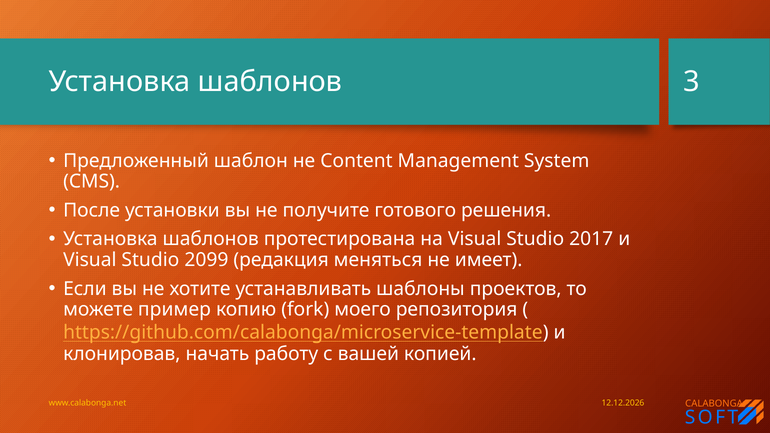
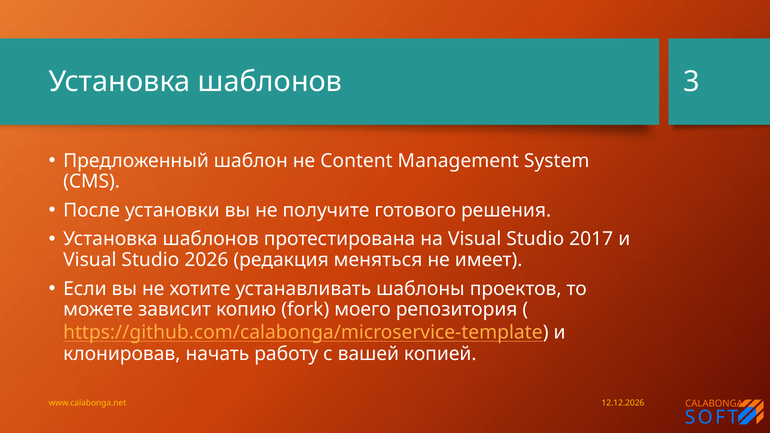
2099: 2099 -> 2026 (206, 260)
пример: пример -> зависит (175, 310)
